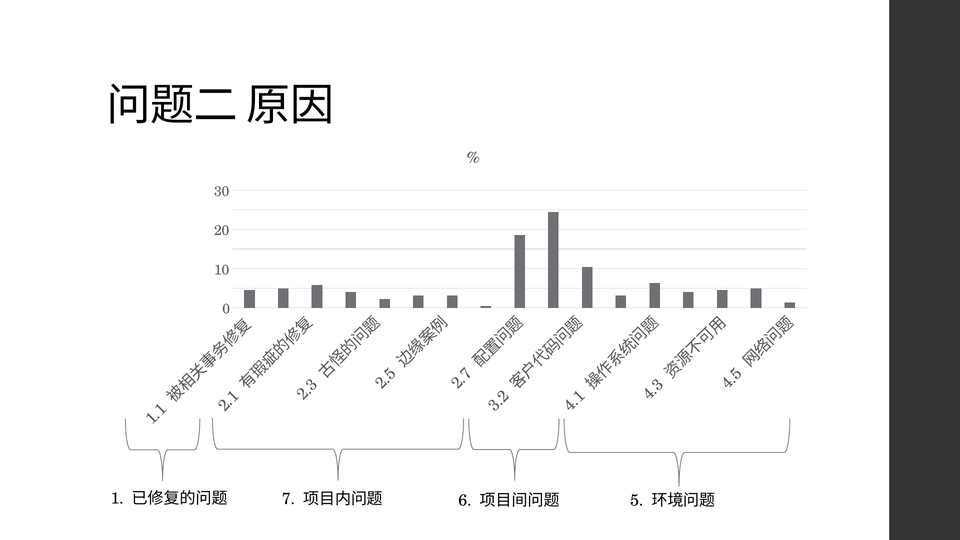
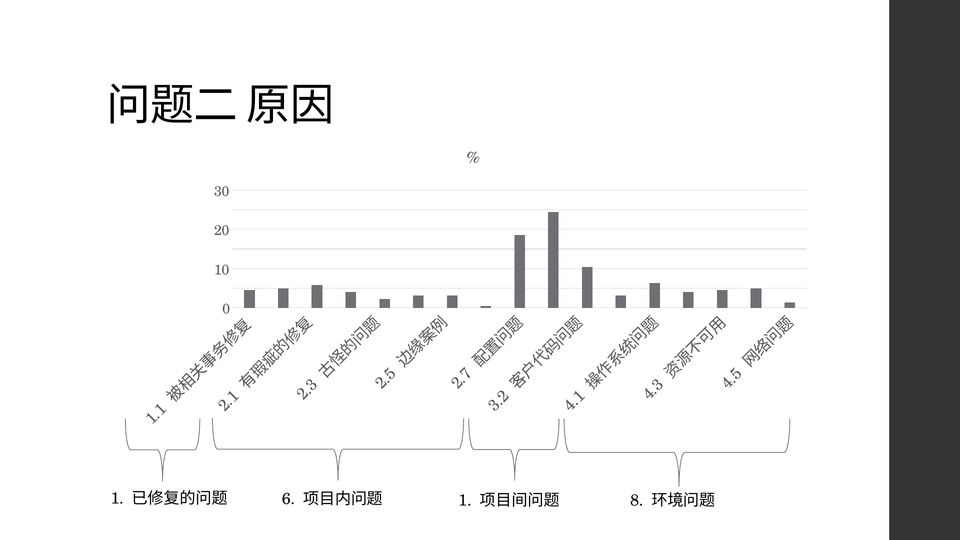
7: 7 -> 6 (288, 499)
6: 6 -> 1 (465, 501)
5: 5 -> 8 (637, 501)
